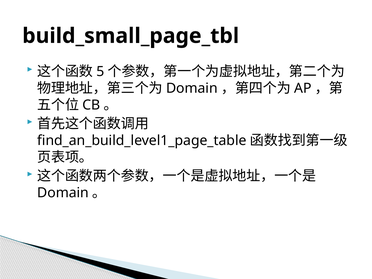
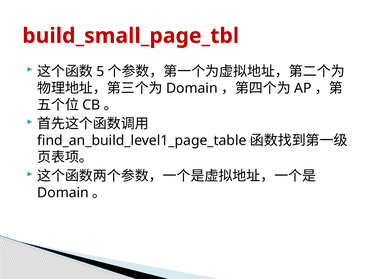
build_small_page_tbl colour: black -> red (131, 36)
